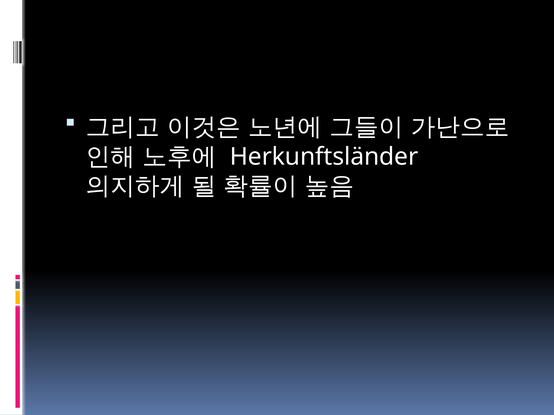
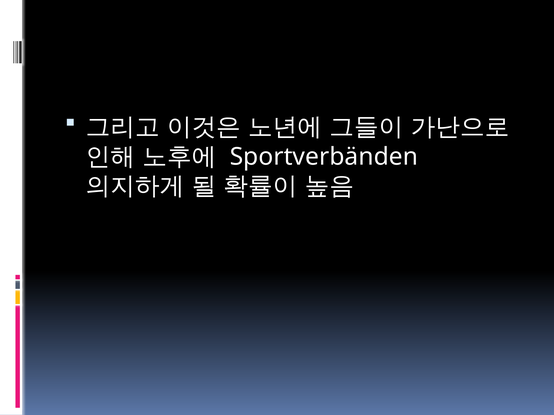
Herkunftsländer: Herkunftsländer -> Sportverbänden (324, 157)
